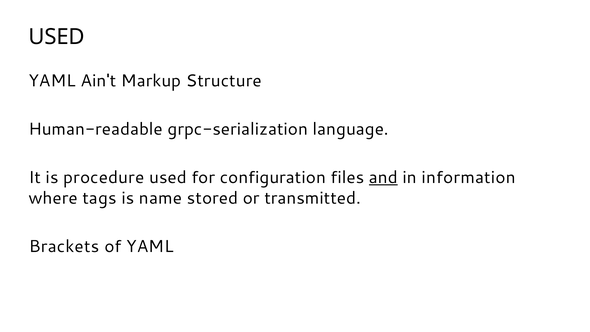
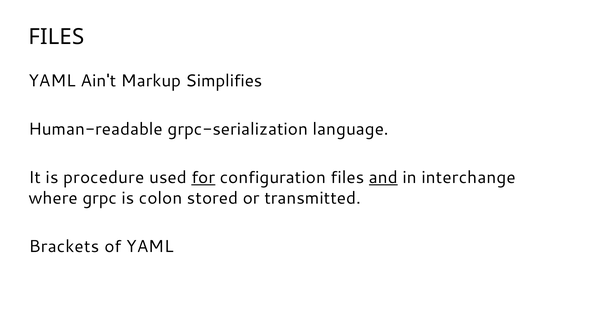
USED: USED -> FILES (56, 37)
Structure: Structure -> Simplifies (224, 81)
for underline: none -> present (203, 177)
information: information -> interchange (469, 177)
tags: tags -> grpc (100, 198)
name: name -> colon (161, 198)
